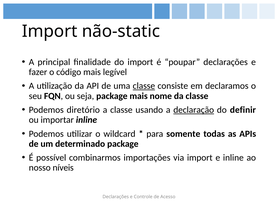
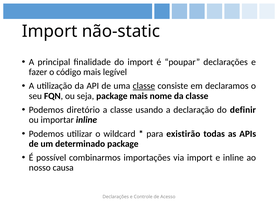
declaração underline: present -> none (194, 110)
somente: somente -> existirão (183, 133)
níveis: níveis -> causa (63, 167)
